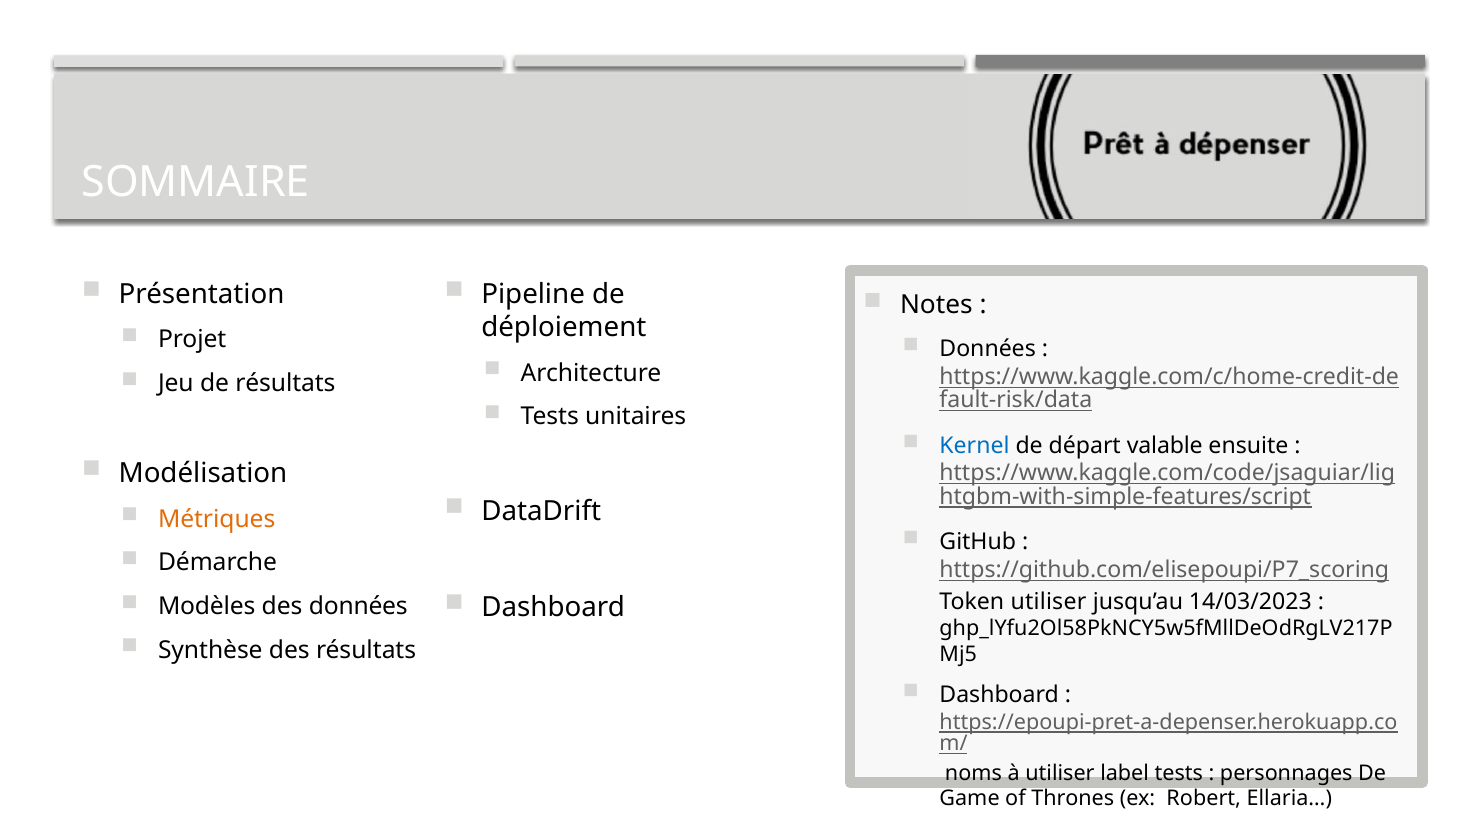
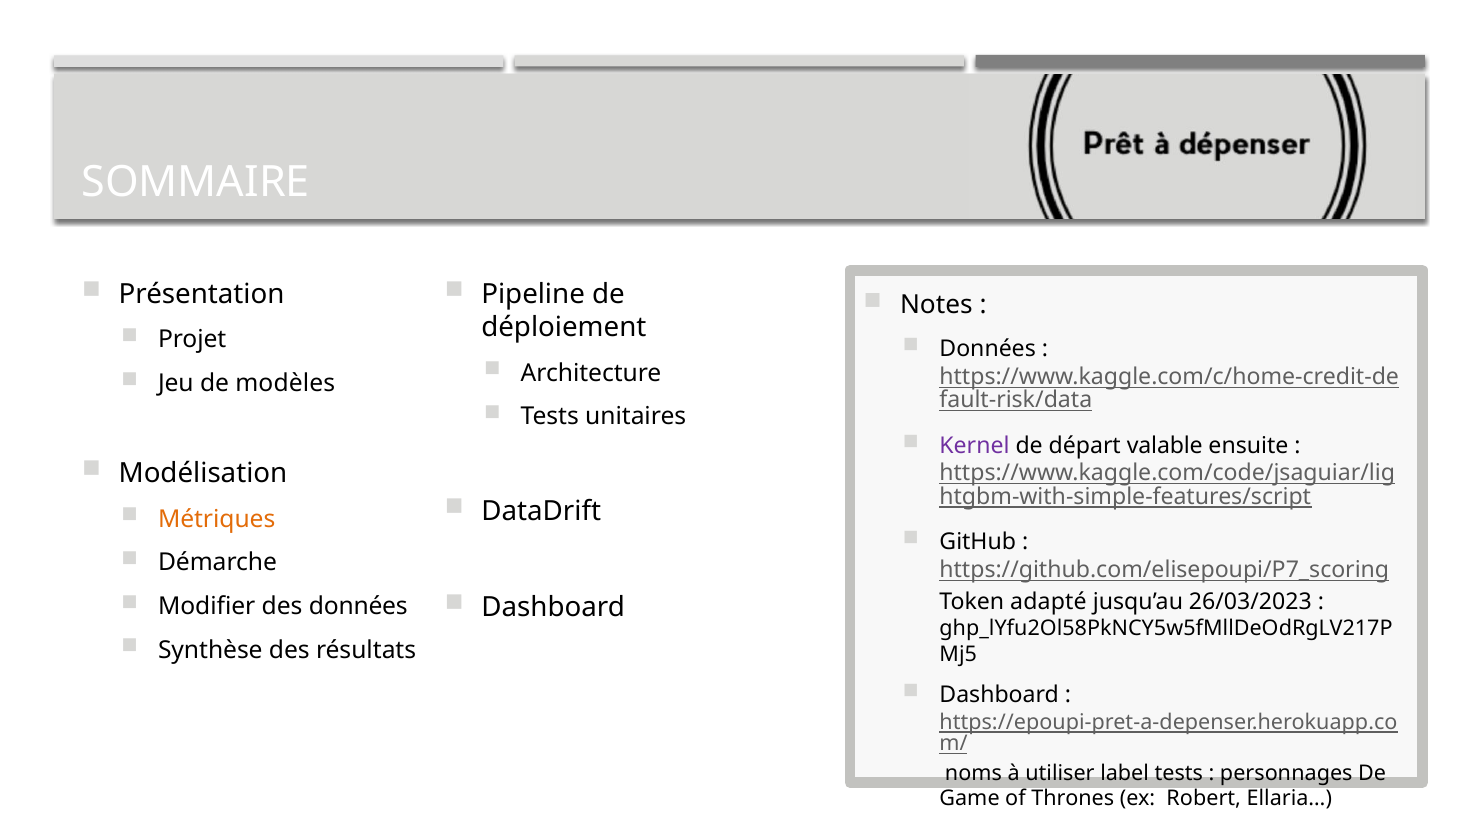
de résultats: résultats -> modèles (285, 383)
Kernel colour: blue -> purple (974, 446)
Modèles: Modèles -> Modifier (207, 606)
Token utiliser: utiliser -> adapté (1048, 601)
14/03/2023: 14/03/2023 -> 26/03/2023 (1250, 601)
